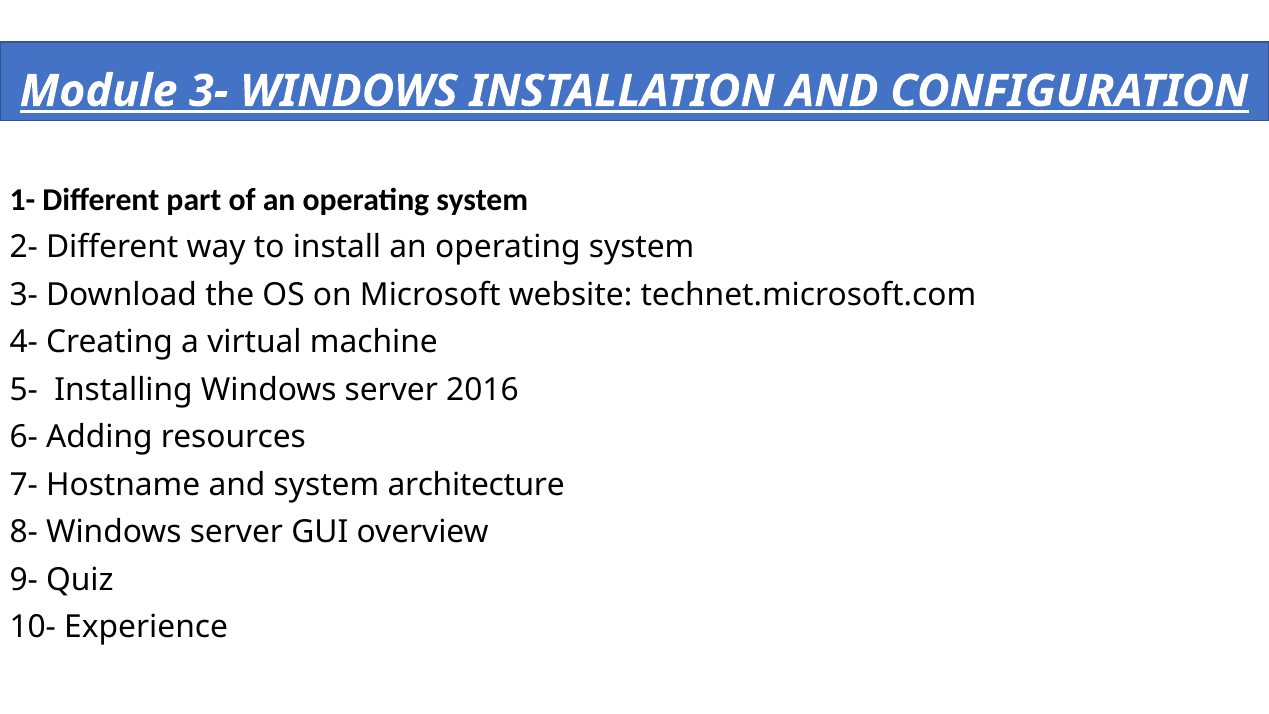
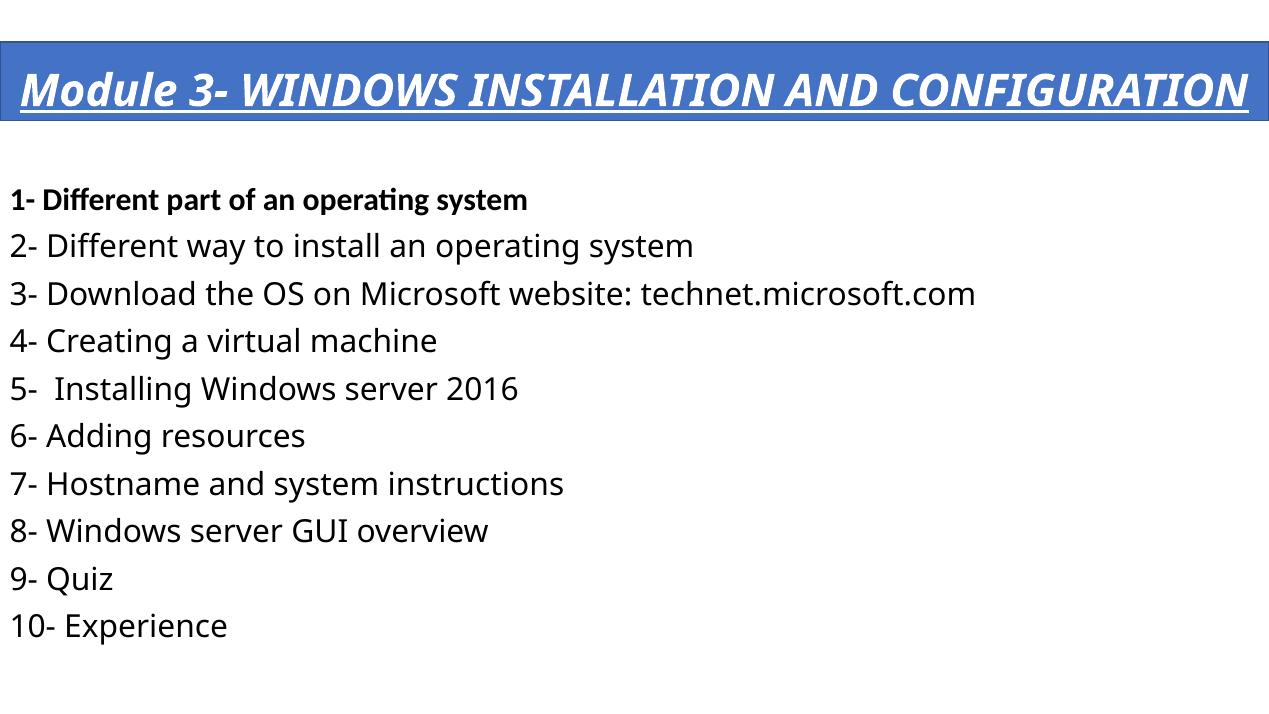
architecture: architecture -> instructions (476, 484)
